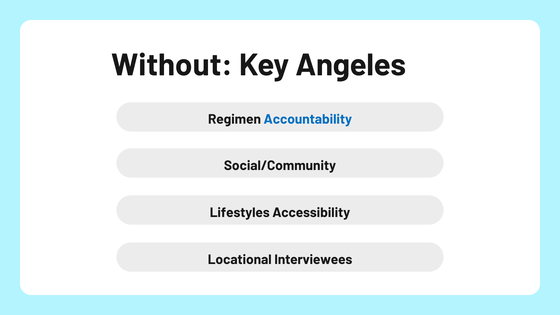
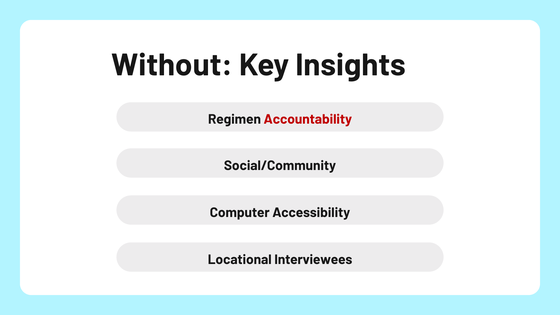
Angeles: Angeles -> Insights (351, 65)
Accountability colour: blue -> red (308, 119)
Lifestyles: Lifestyles -> Computer (240, 213)
